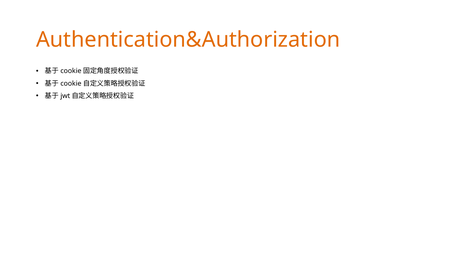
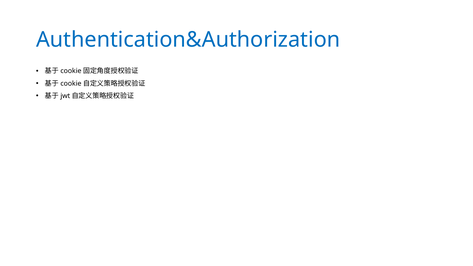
Authentication&Authorization colour: orange -> blue (188, 40)
